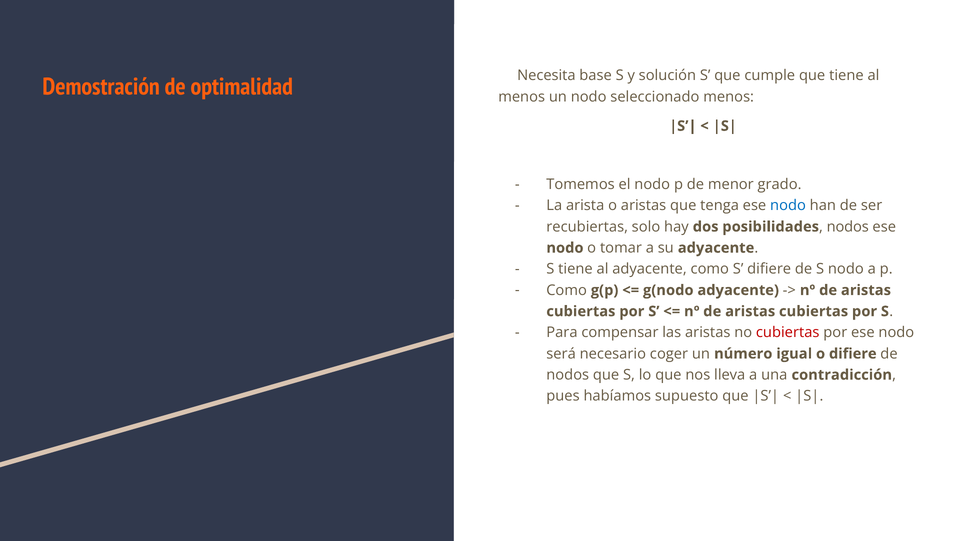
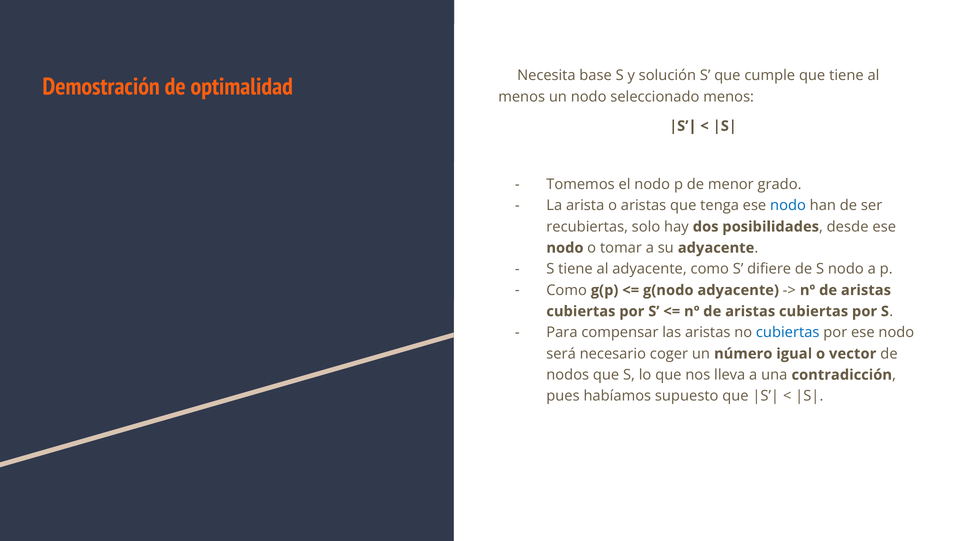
posibilidades nodos: nodos -> desde (848, 227)
cubiertas colour: red -> blue (788, 333)
o difiere: difiere -> vector (853, 354)
